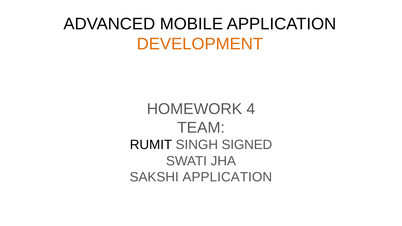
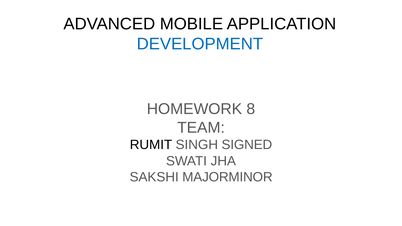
DEVELOPMENT colour: orange -> blue (200, 44)
4: 4 -> 8 (251, 109)
SAKSHI APPLICATION: APPLICATION -> MAJORMINOR (227, 177)
